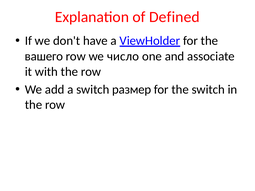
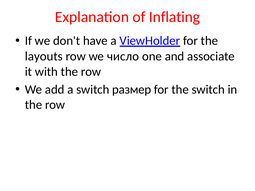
Defined: Defined -> Inflating (175, 17)
вашего: вашего -> layouts (44, 56)
